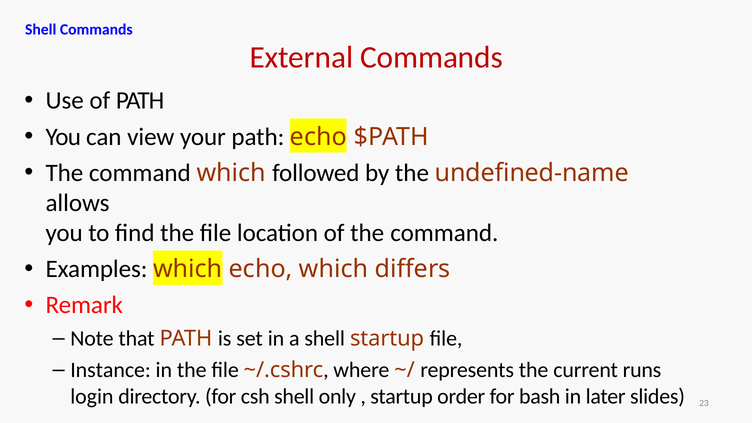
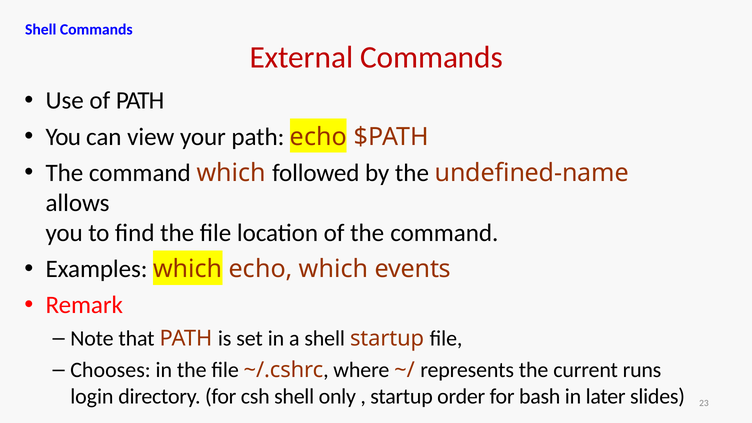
differs: differs -> events (413, 269)
Instance: Instance -> Chooses (110, 370)
